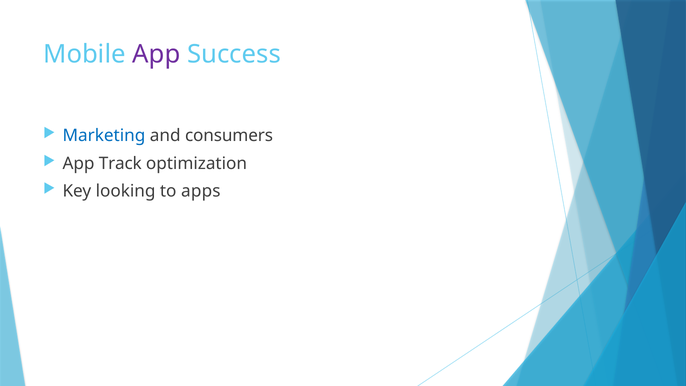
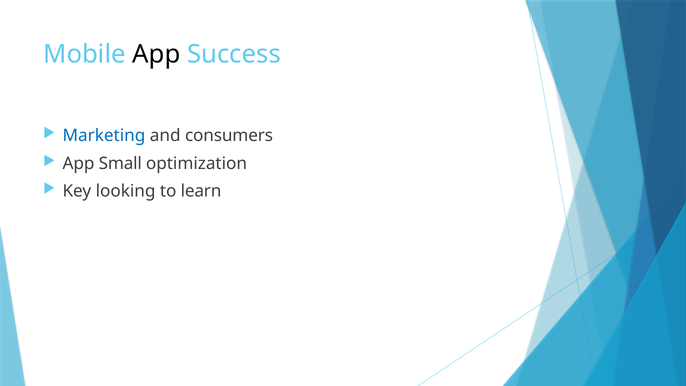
App colour: purple -> black (156, 54)
Track: Track -> Small (120, 163)
apps: apps -> learn (201, 191)
